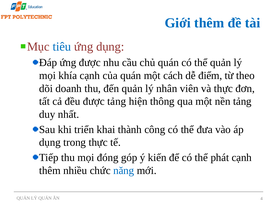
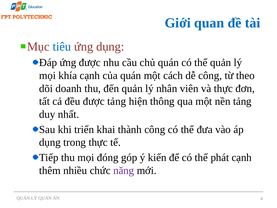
Giới thêm: thêm -> quan (209, 23)
dễ điểm: điểm -> công (210, 75)
năng colour: blue -> purple (124, 170)
